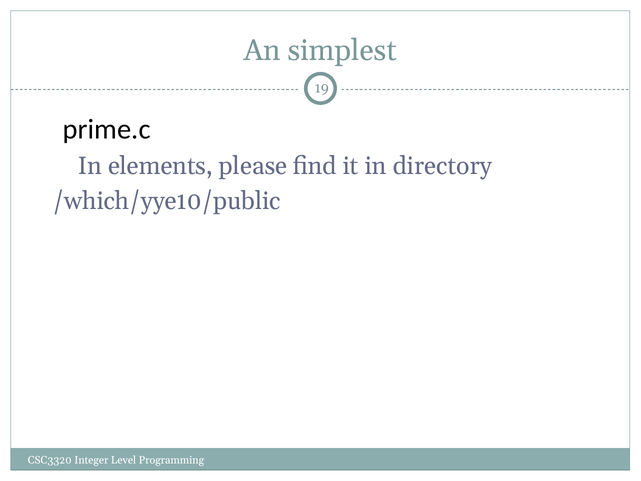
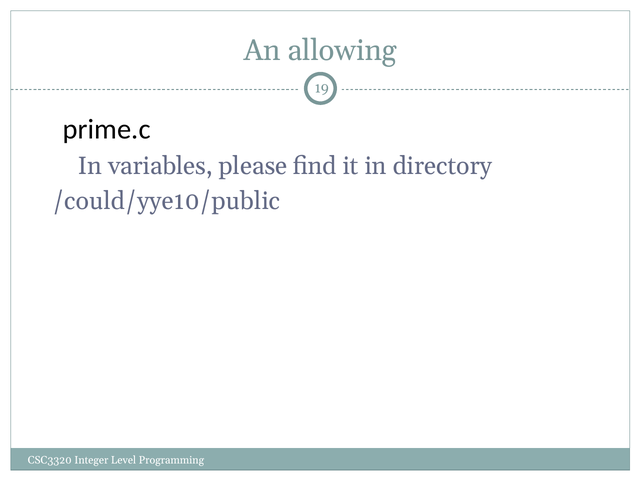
simplest: simplest -> allowing (342, 50)
elements: elements -> variables (160, 166)
/which/yye10/public: /which/yye10/public -> /could/yye10/public (166, 201)
